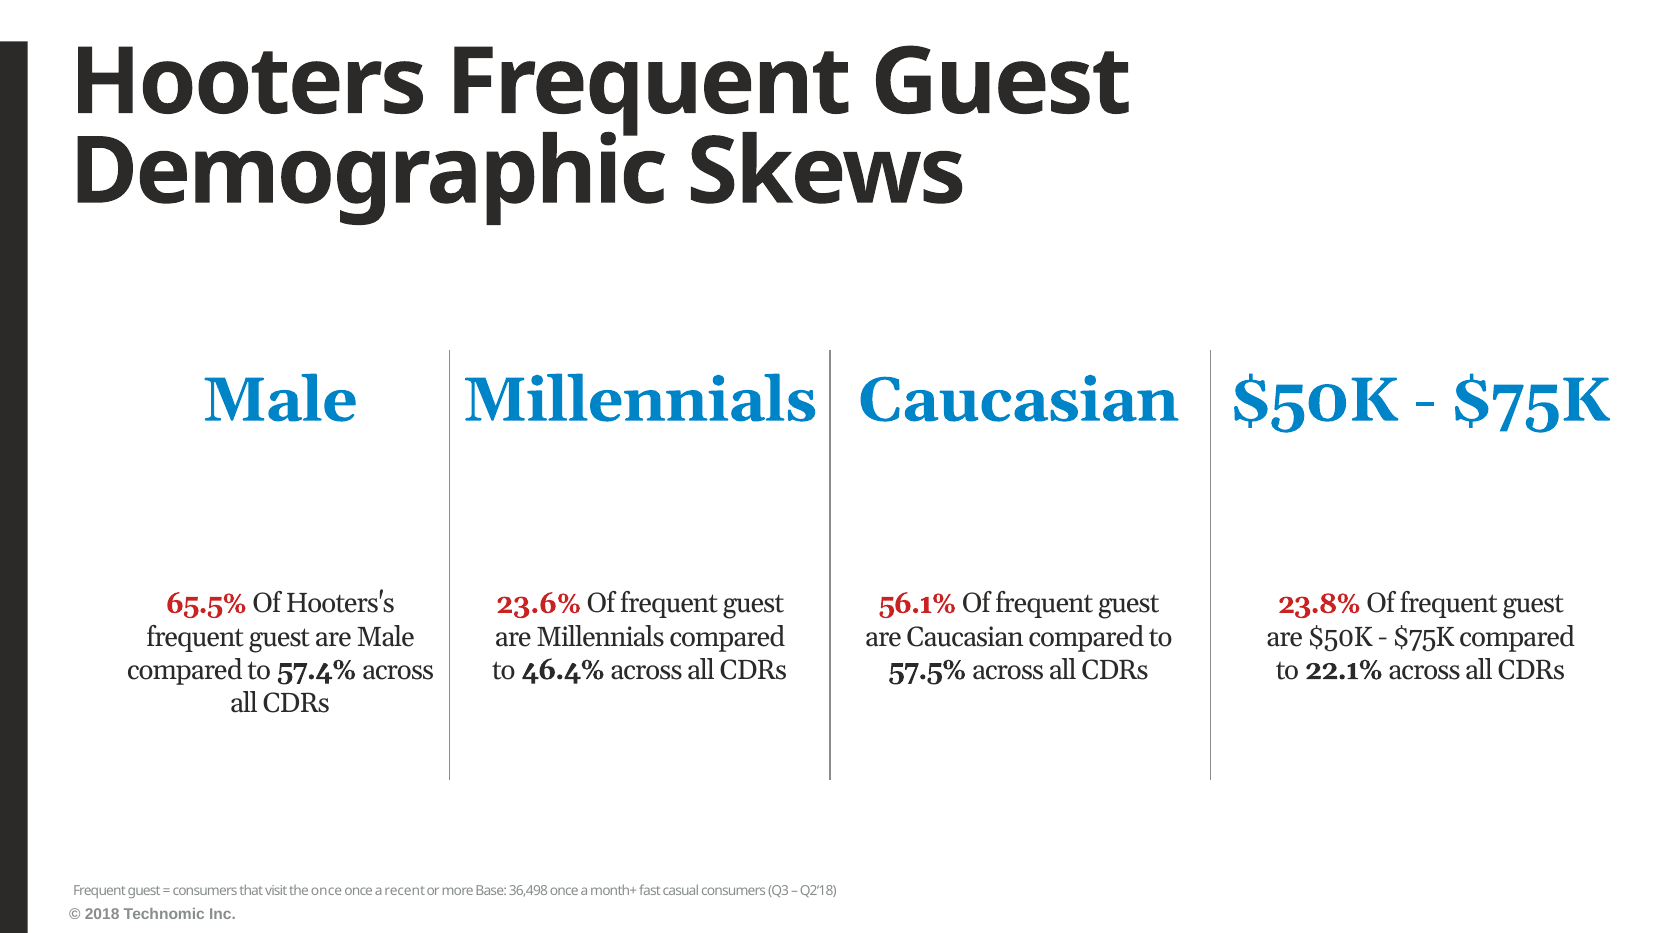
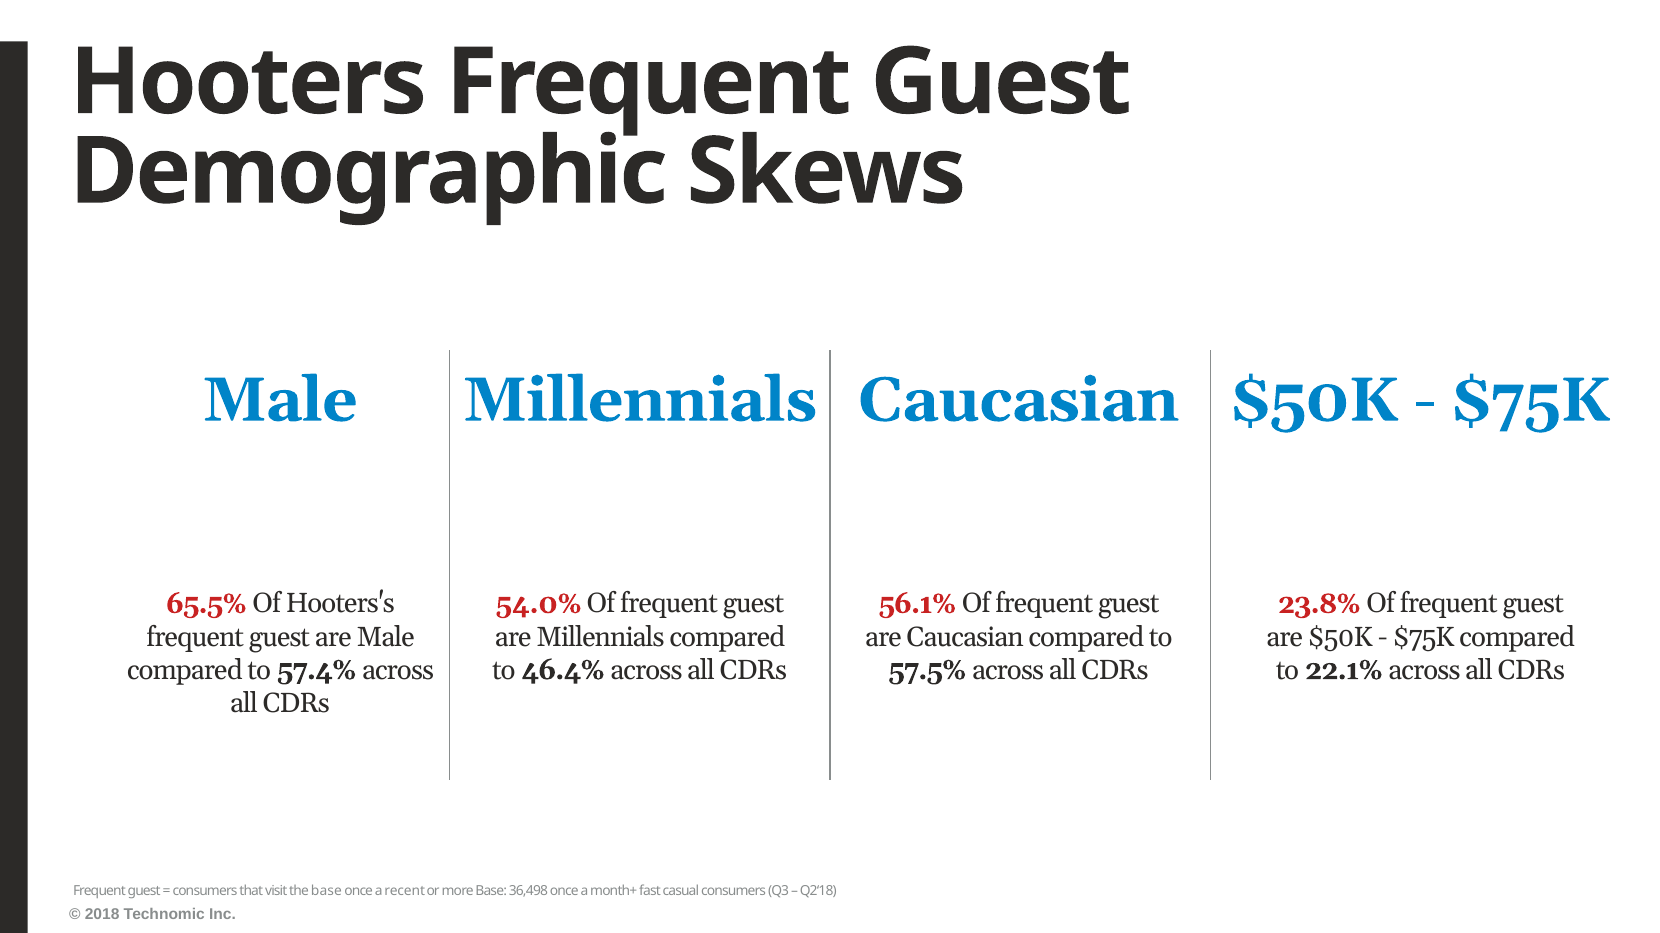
23.6%: 23.6% -> 54.0% (539, 604)
the once: once -> base (326, 891)
